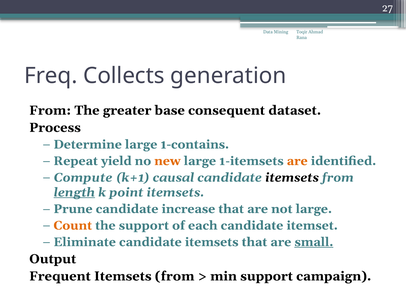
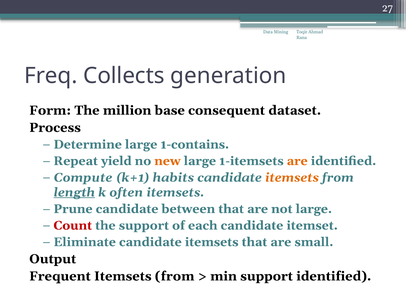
From: From -> Form (50, 111)
greater: greater -> million (127, 111)
causal: causal -> habits (173, 178)
itemsets colour: black -> orange (292, 178)
point: point -> often (126, 193)
increase: increase -> between (188, 209)
Count colour: orange -> red (73, 226)
small underline: present -> none (314, 242)
support campaign: campaign -> identified (334, 277)
